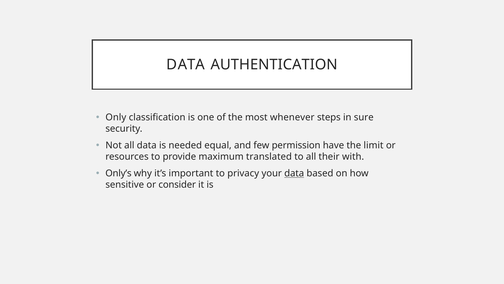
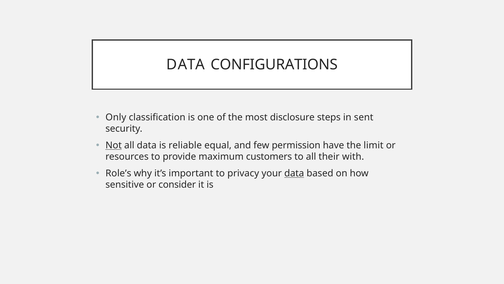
AUTHENTICATION: AUTHENTICATION -> CONFIGURATIONS (274, 64)
whenever: whenever -> disclosure (292, 117)
sure: sure -> sent (364, 117)
Not underline: none -> present (114, 145)
needed: needed -> reliable (185, 145)
translated: translated -> customers (269, 157)
Only’s: Only’s -> Role’s (118, 173)
